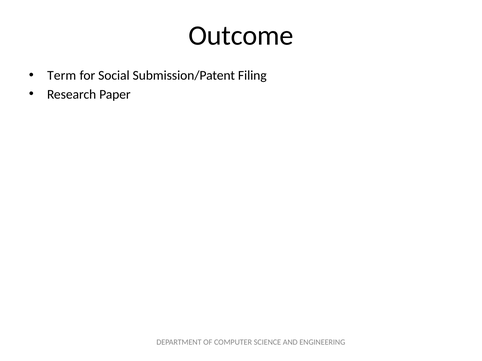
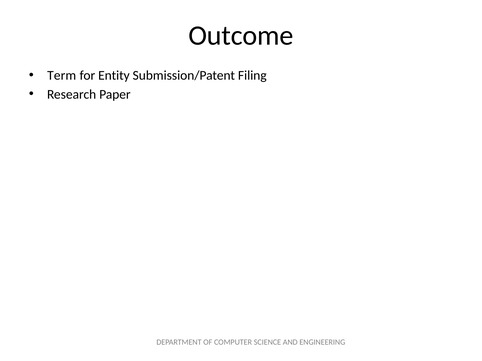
Social: Social -> Entity (114, 76)
